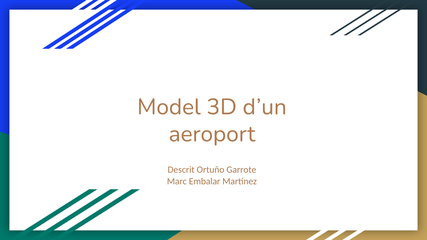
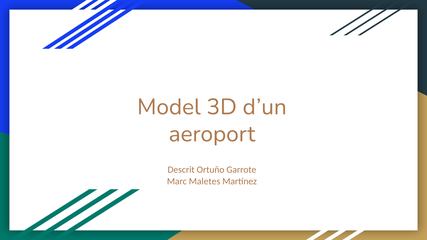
Embalar: Embalar -> Maletes (205, 181)
